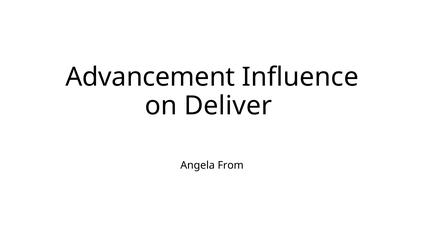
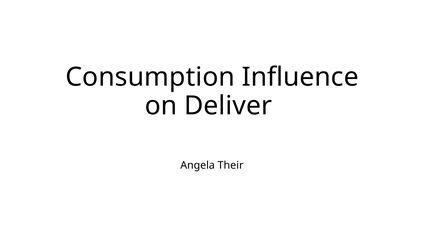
Advancement: Advancement -> Consumption (150, 77)
From: From -> Their (231, 166)
